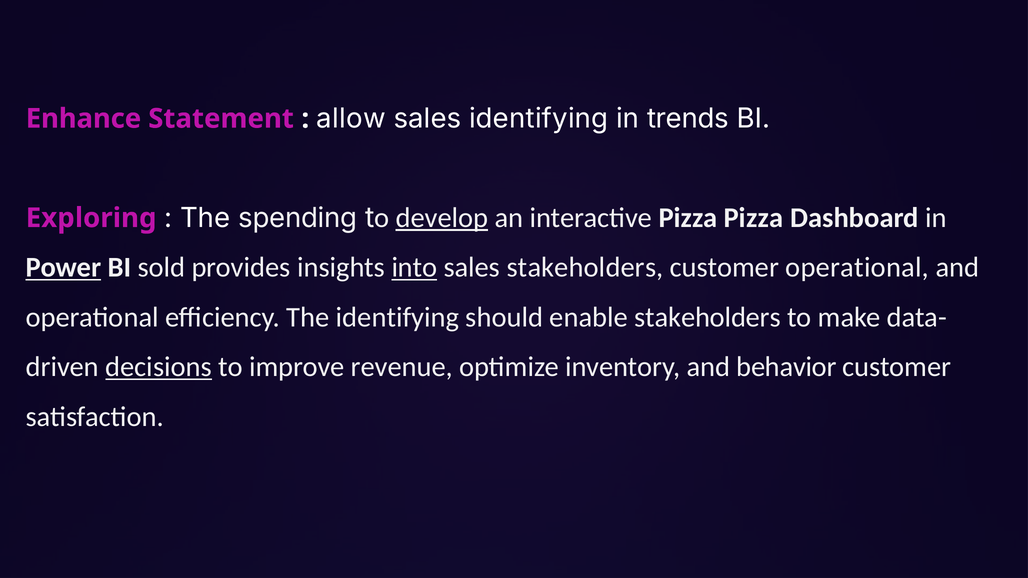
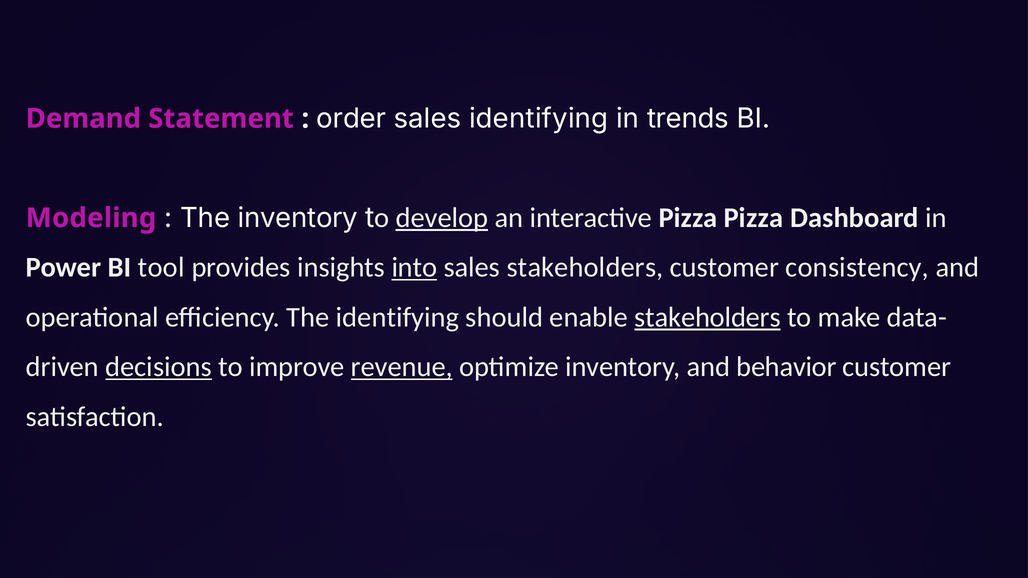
Enhance: Enhance -> Demand (83, 119)
allow: allow -> order (351, 119)
Exploring: Exploring -> Modeling (91, 218)
The spending: spending -> inventory (298, 218)
Power underline: present -> none (64, 268)
sold: sold -> tool (161, 268)
customer operational: operational -> consistency (857, 268)
stakeholders underline: none -> present (708, 317)
revenue underline: none -> present (402, 367)
